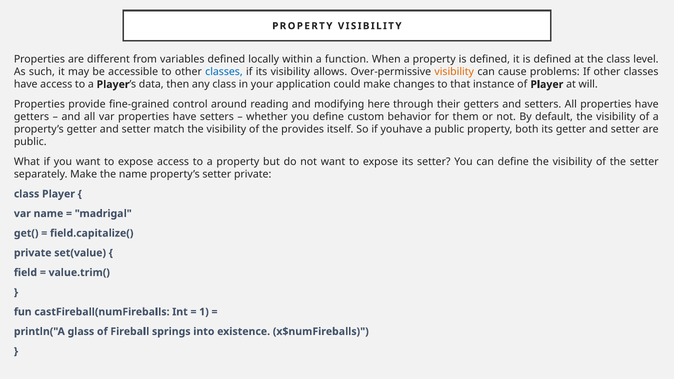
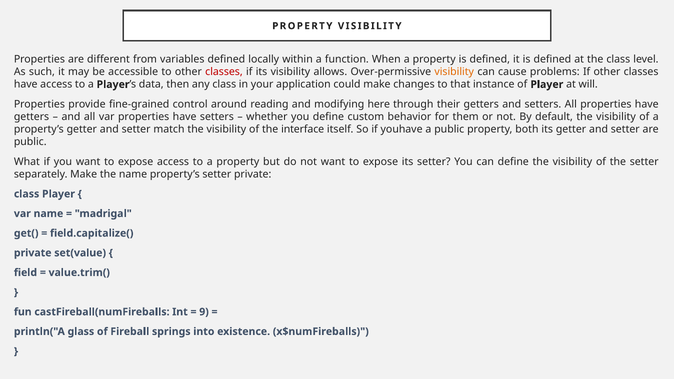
classes colour: blue -> red (224, 72)
provides: provides -> interface (303, 129)
1: 1 -> 9 (204, 312)
